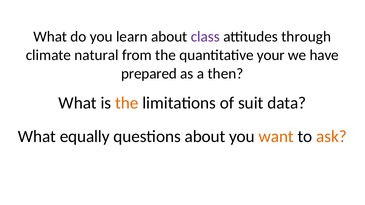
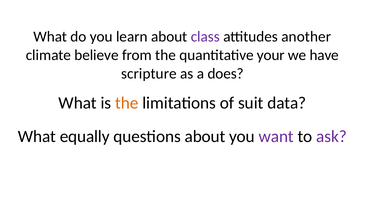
through: through -> another (306, 37)
natural: natural -> believe (96, 55)
prepared: prepared -> scripture (149, 74)
then: then -> does (226, 74)
want colour: orange -> purple (276, 137)
ask colour: orange -> purple (331, 137)
